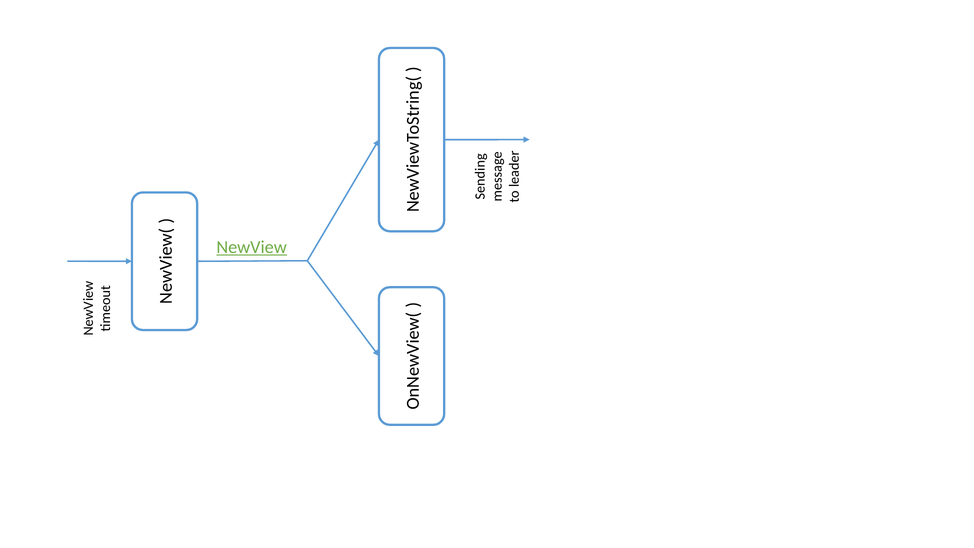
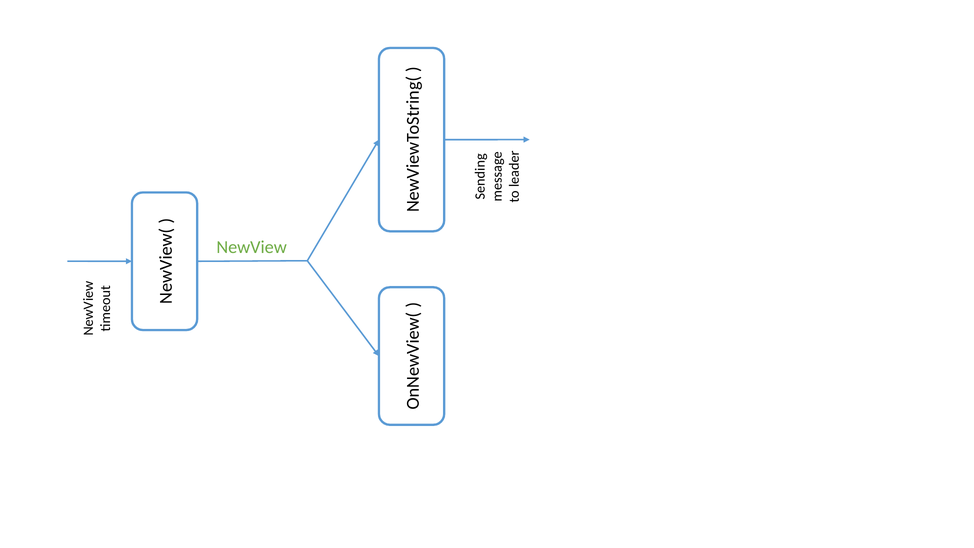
NewView underline: present -> none (252, 247)
